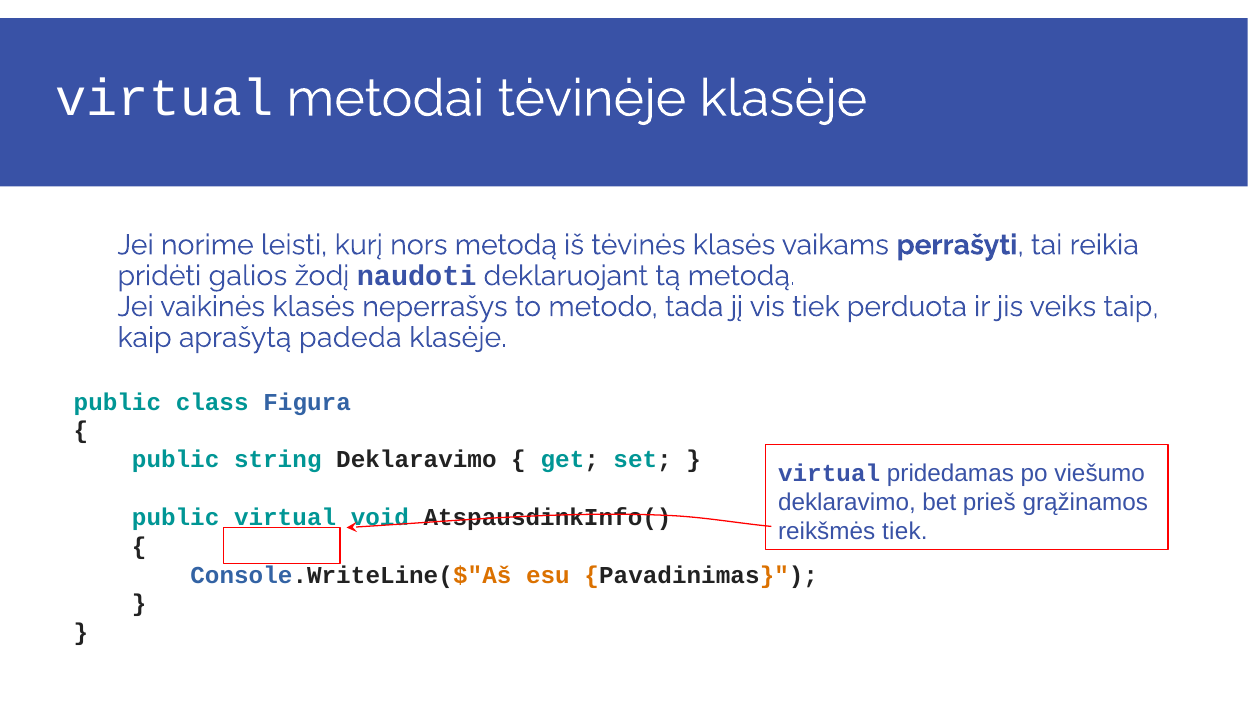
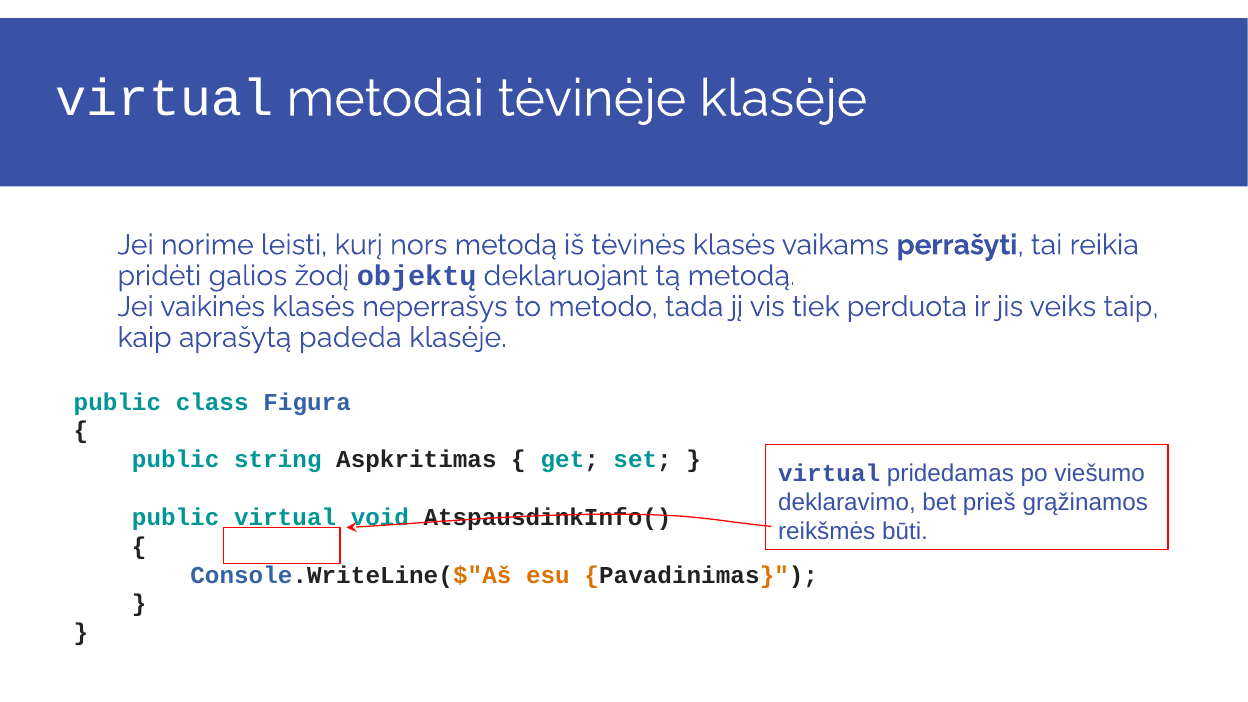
naudoti: naudoti -> objektų (417, 276)
string Deklaravimo: Deklaravimo -> Aspkritimas (416, 460)
reikšmės tiek: tiek -> būti (905, 532)
